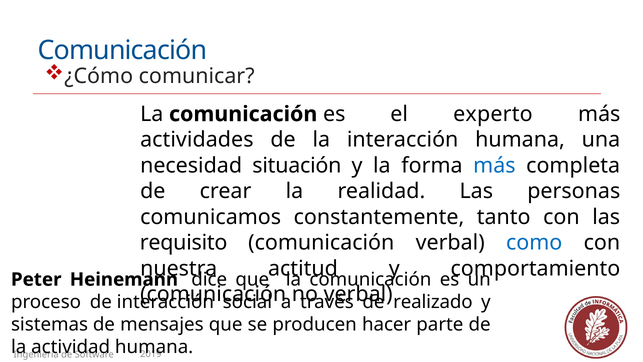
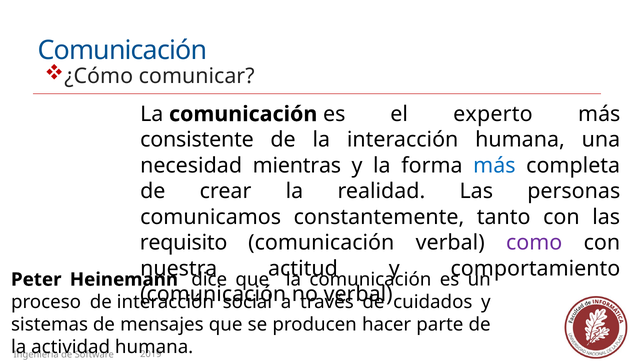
actividades: actividades -> consistente (197, 140)
situación: situación -> mientras (297, 165)
como colour: blue -> purple (534, 243)
realizado: realizado -> cuidados (433, 302)
